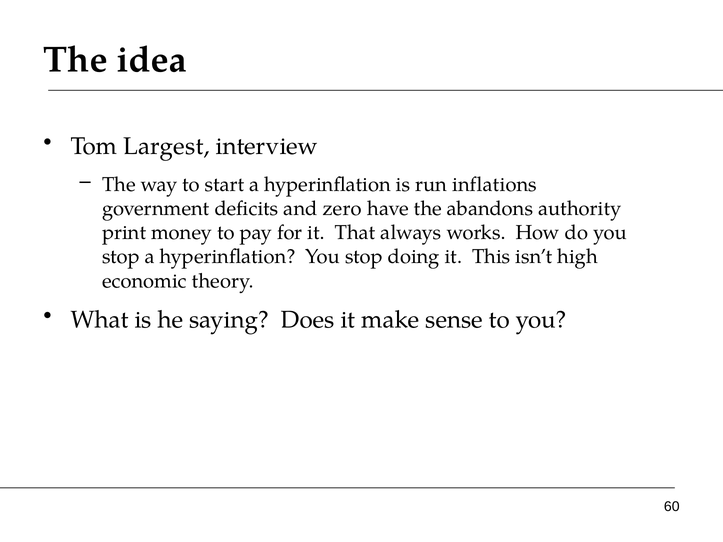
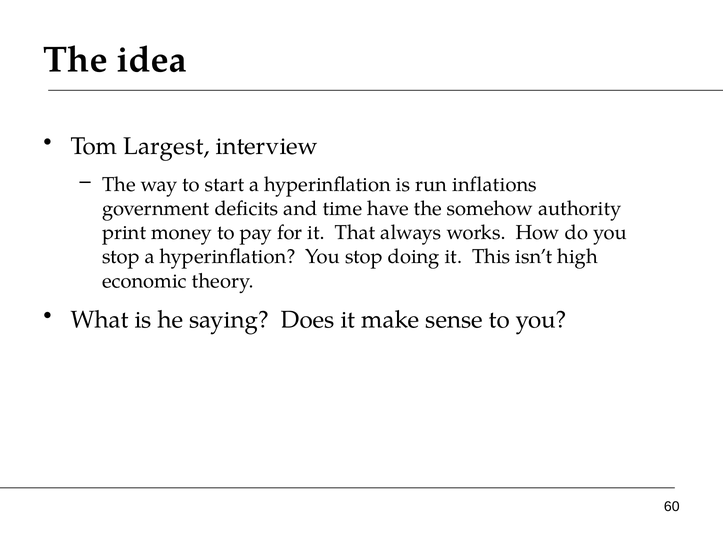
zero: zero -> time (342, 209)
abandons: abandons -> somehow (490, 209)
